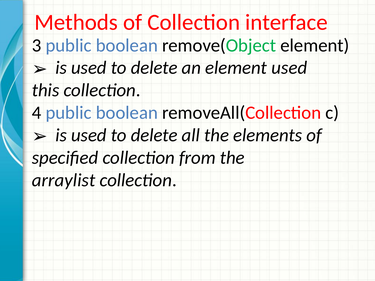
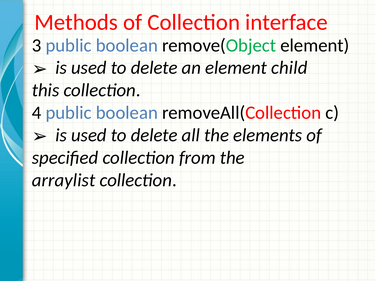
element used: used -> child (289, 68)
